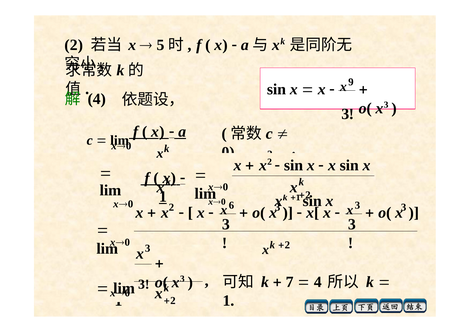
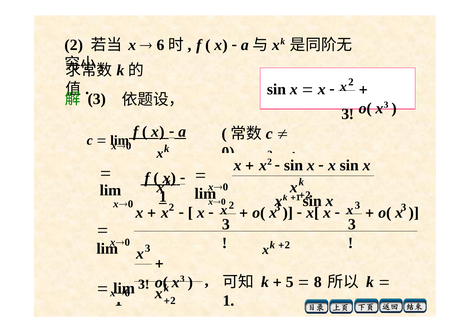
5: 5 -> 6 (160, 45)
9: 9 -> 2 (351, 82)
4: 4 -> 3 (97, 99)
6: 6 -> 2 (231, 206)
7: 7 -> 5 (290, 282)
4: 4 -> 8 (318, 282)
